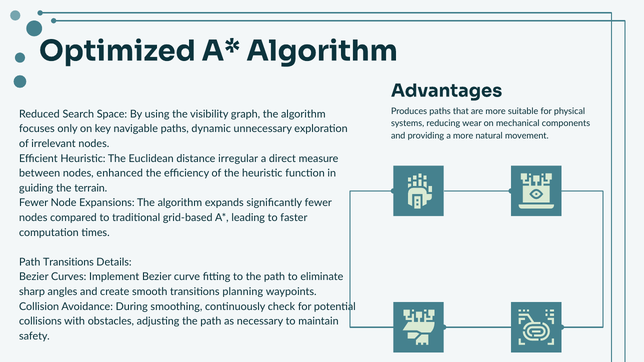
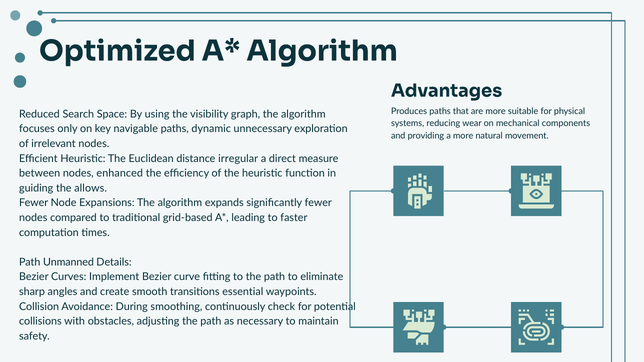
terrain: terrain -> allows (91, 188)
Path Transitions: Transitions -> Unmanned (68, 262)
planning: planning -> essential (243, 292)
